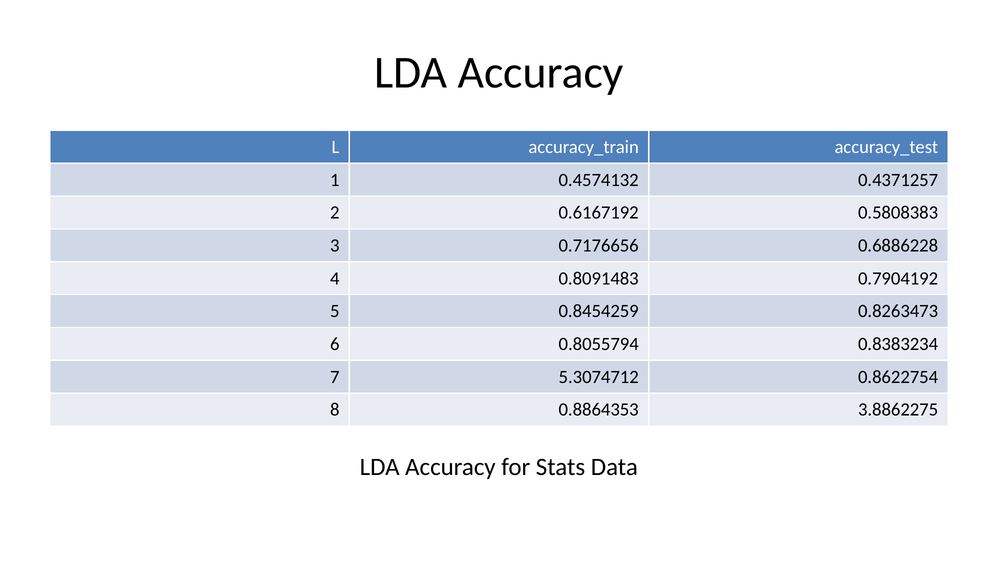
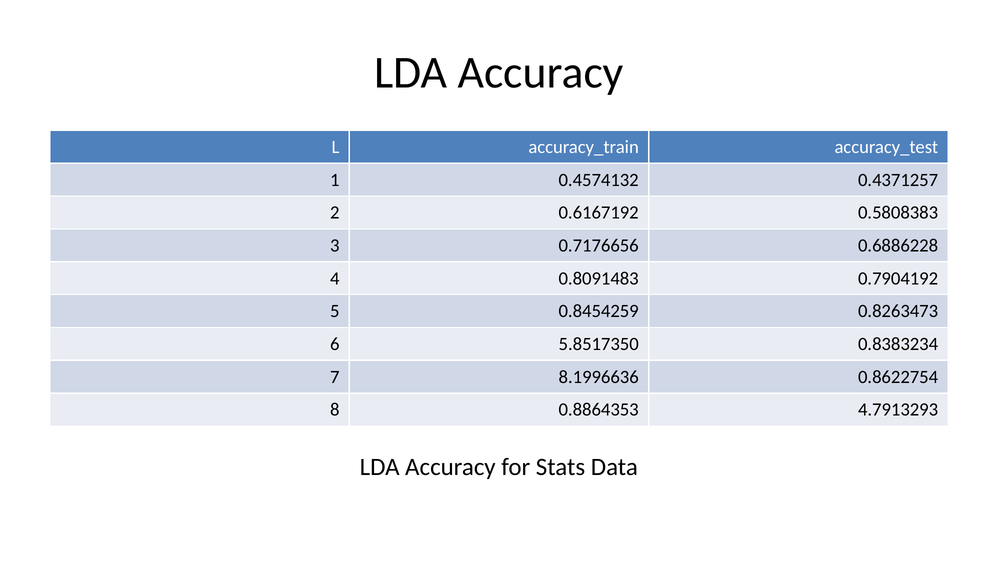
0.8055794: 0.8055794 -> 5.8517350 (599, 344)
5.3074712: 5.3074712 -> 8.1996636 (599, 377)
3.8862275: 3.8862275 -> 4.7913293 (898, 409)
